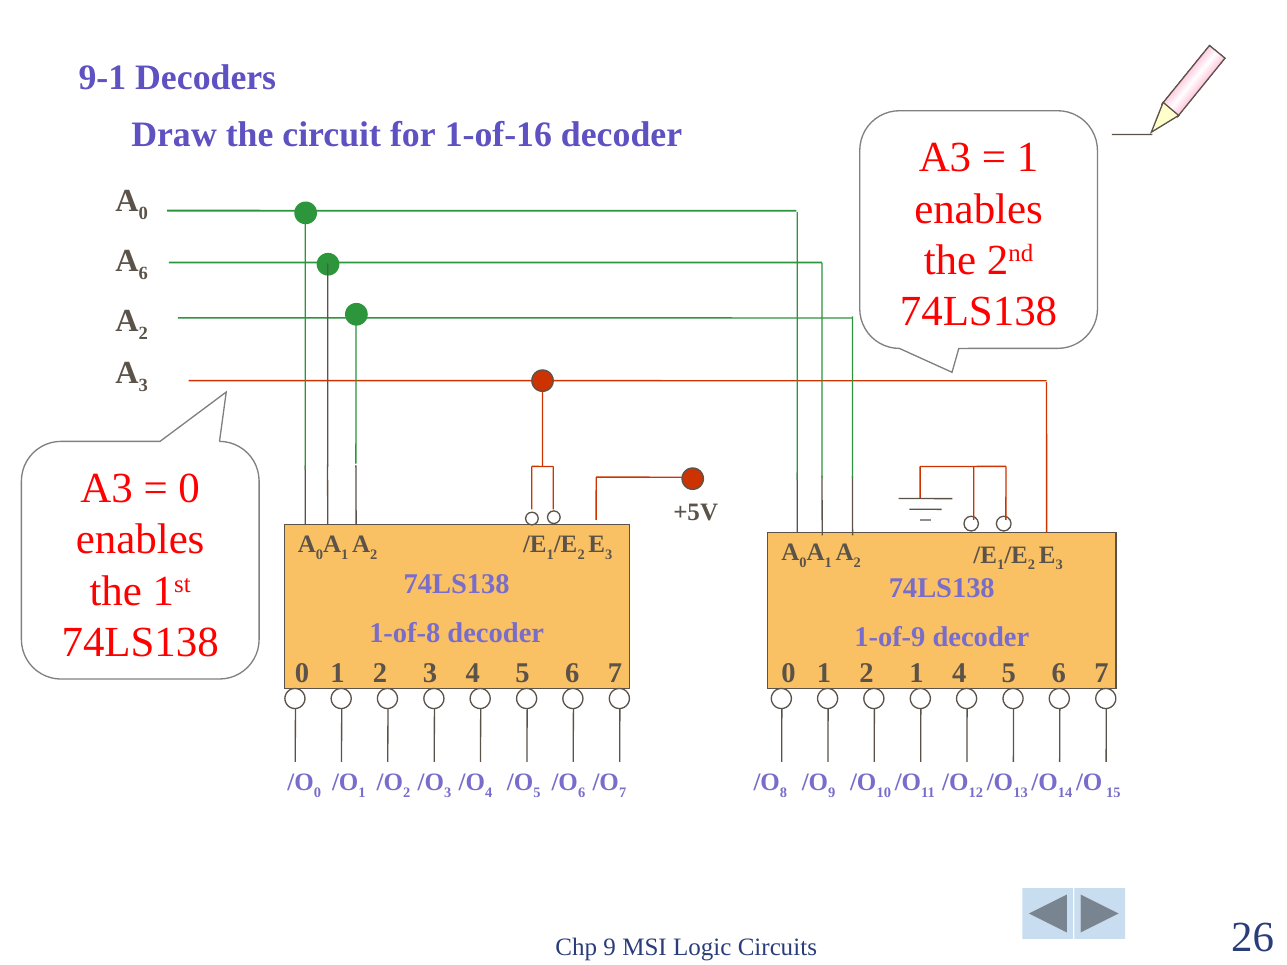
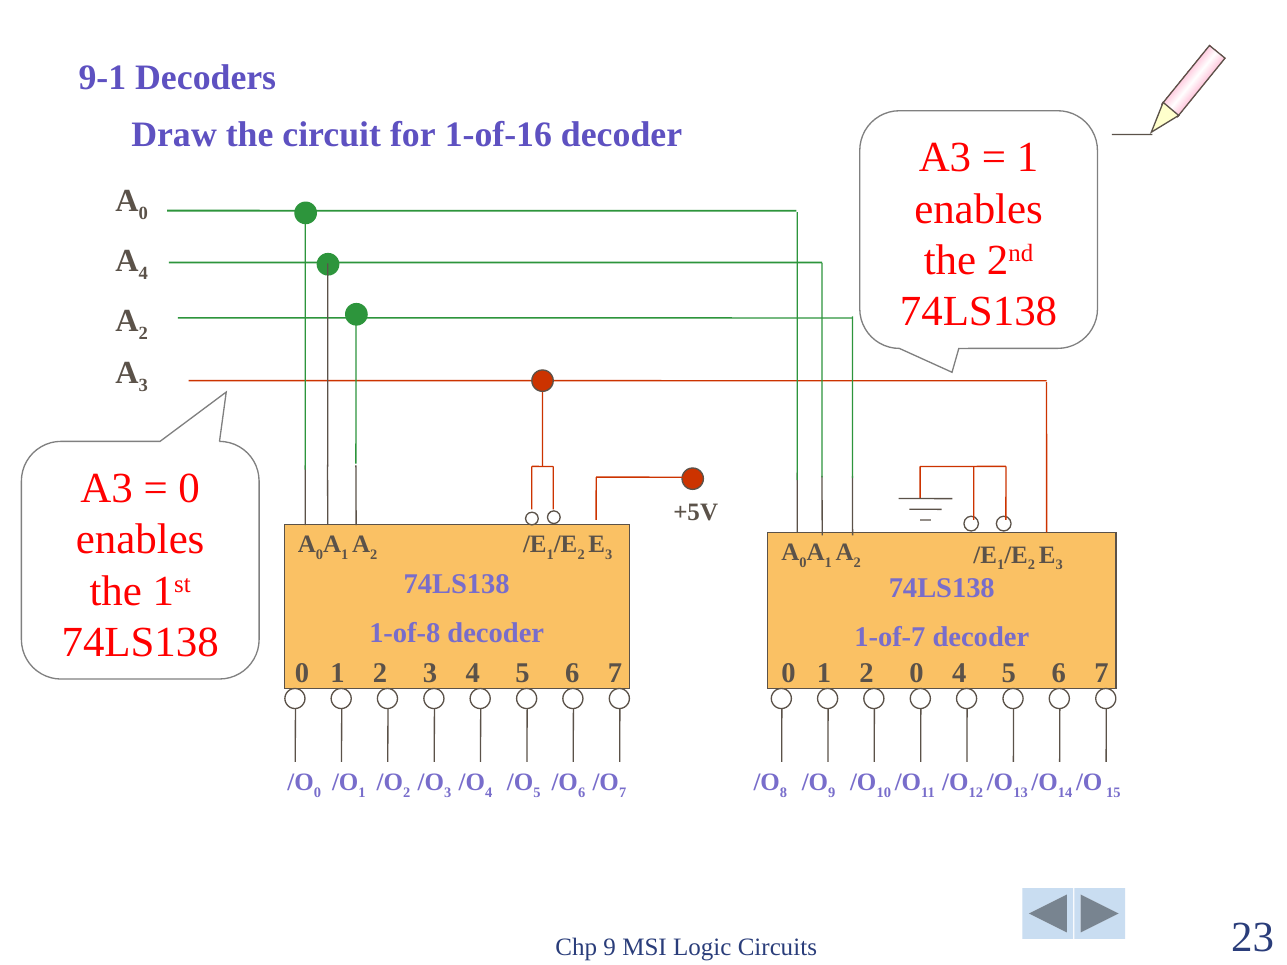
6: 6 -> 4 (143, 274)
1-of-9: 1-of-9 -> 1-of-7 (890, 637)
2 1: 1 -> 0 (916, 674)
26: 26 -> 23 (1253, 938)
